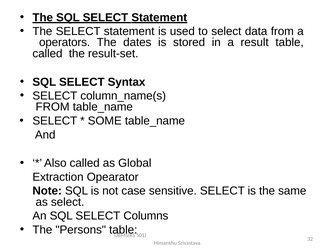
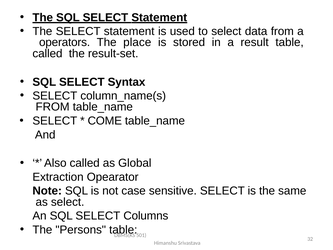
dates: dates -> place (137, 42)
SOME: SOME -> COME (105, 121)
